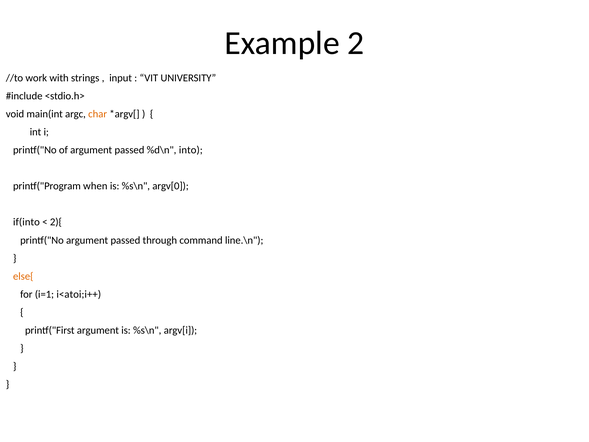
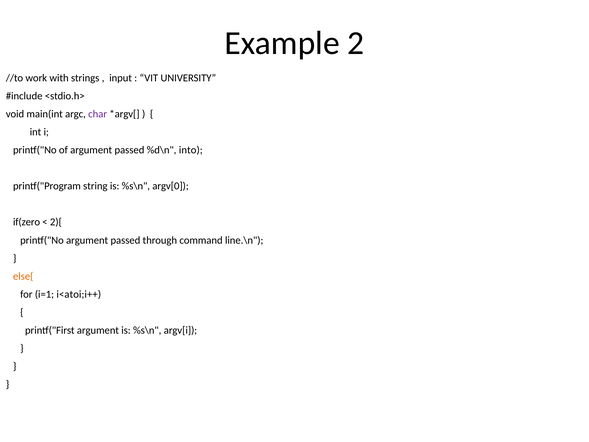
char colour: orange -> purple (98, 114)
when: when -> string (95, 186)
if(into: if(into -> if(zero (27, 222)
